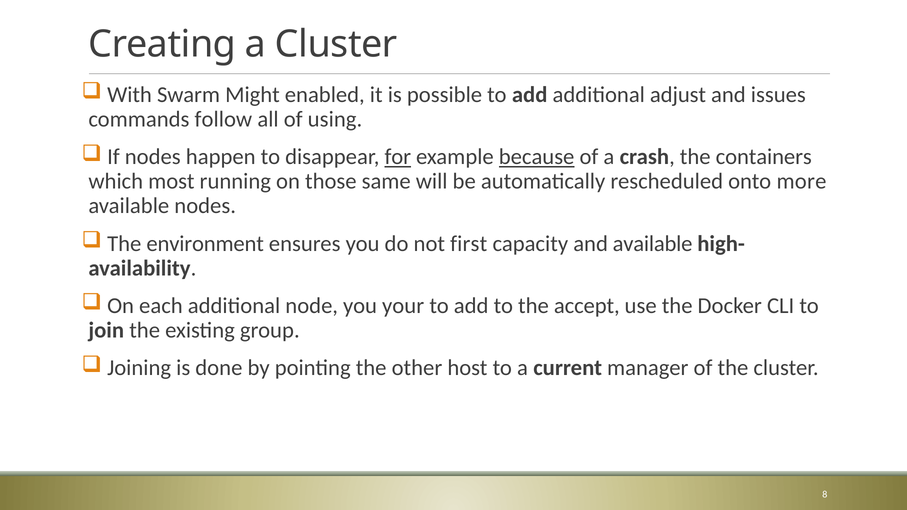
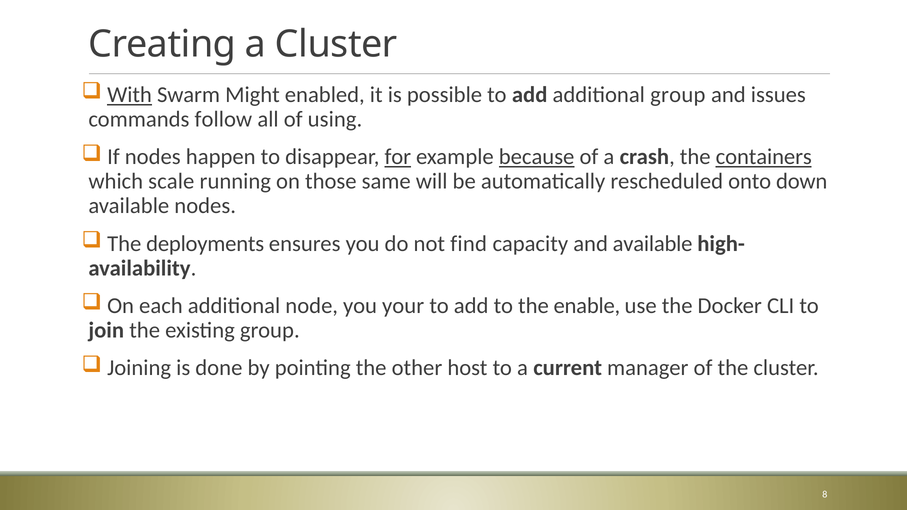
With underline: none -> present (130, 95)
additional adjust: adjust -> group (678, 95)
containers underline: none -> present (764, 157)
most: most -> scale (171, 182)
more: more -> down (802, 182)
environment: environment -> deployments (205, 244)
first: first -> find (469, 244)
accept: accept -> enable (587, 306)
